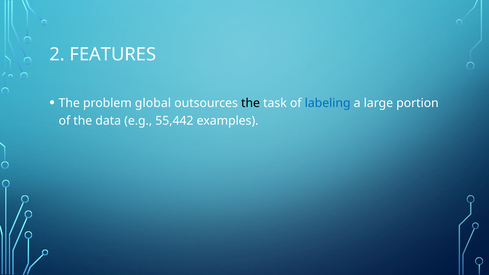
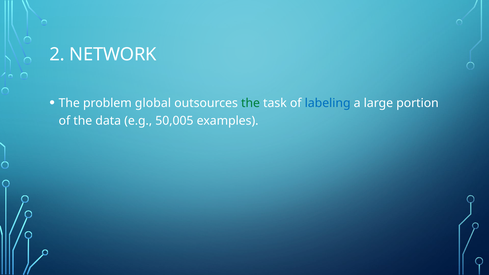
FEATURES: FEATURES -> NETWORK (113, 54)
the colour: black -> green (251, 103)
55,442: 55,442 -> 50,005 (174, 121)
